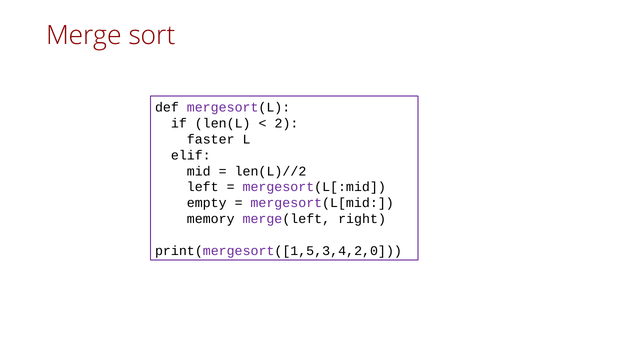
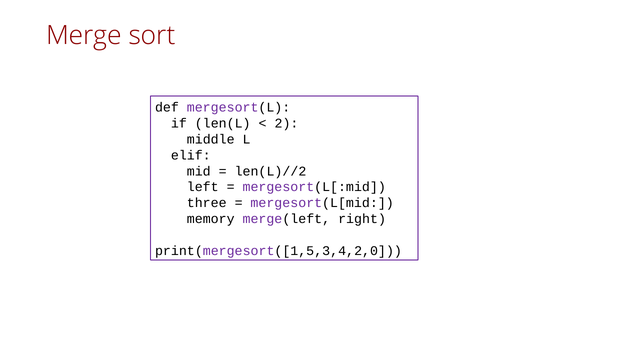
faster: faster -> middle (211, 139)
empty: empty -> three (207, 203)
